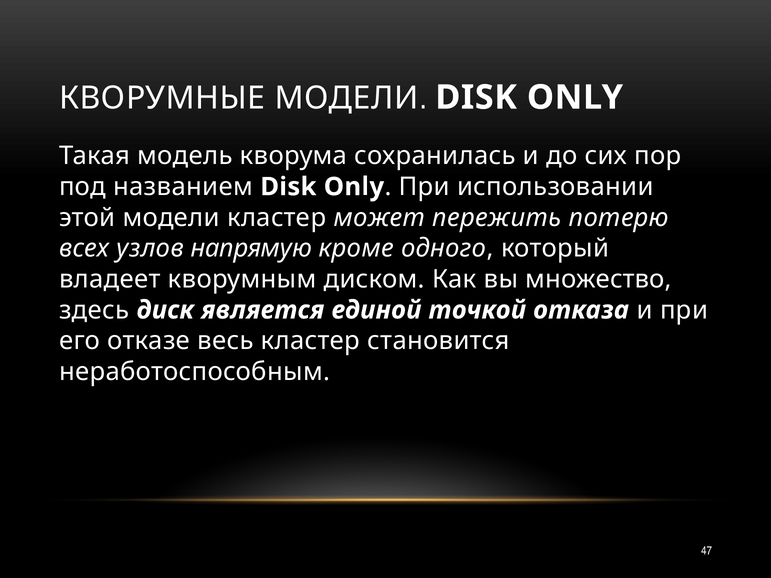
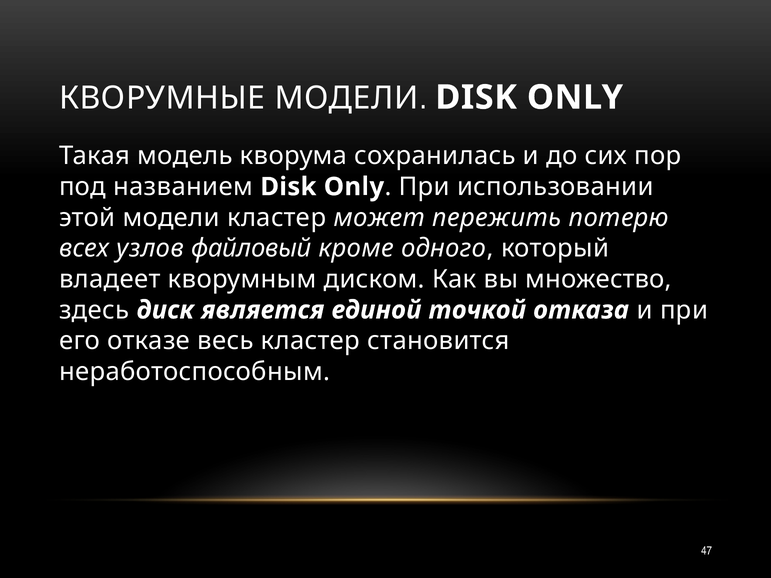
напрямую: напрямую -> файловый (251, 249)
